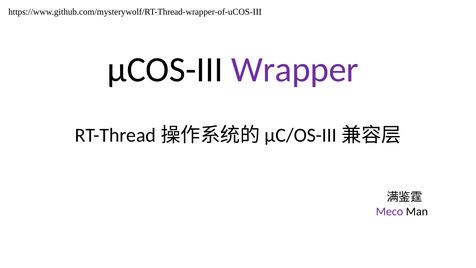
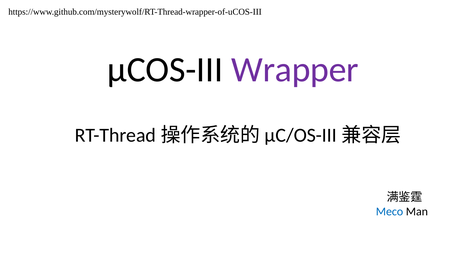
Meco colour: purple -> blue (390, 211)
